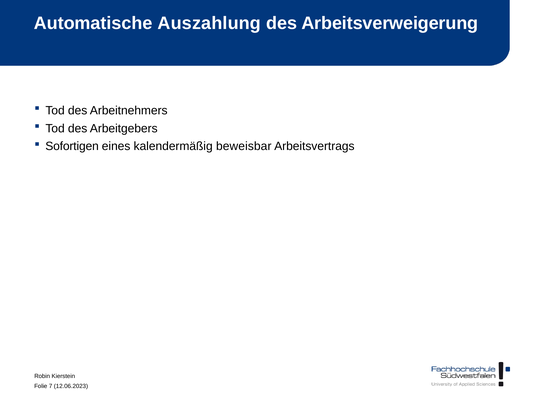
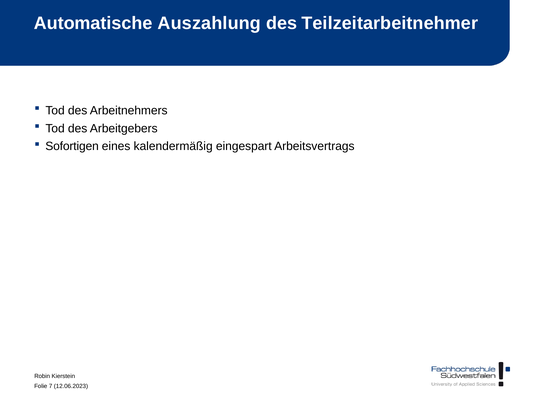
Arbeitsverweigerung: Arbeitsverweigerung -> Teilzeitarbeitnehmer (390, 23)
beweisbar: beweisbar -> eingespart (244, 146)
